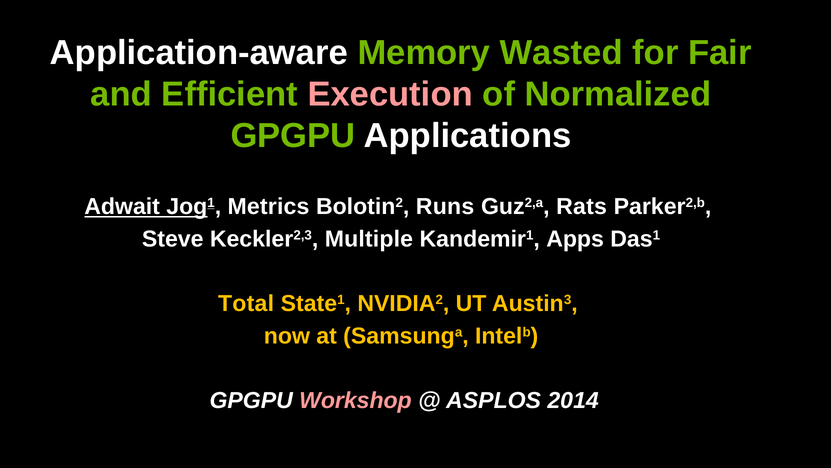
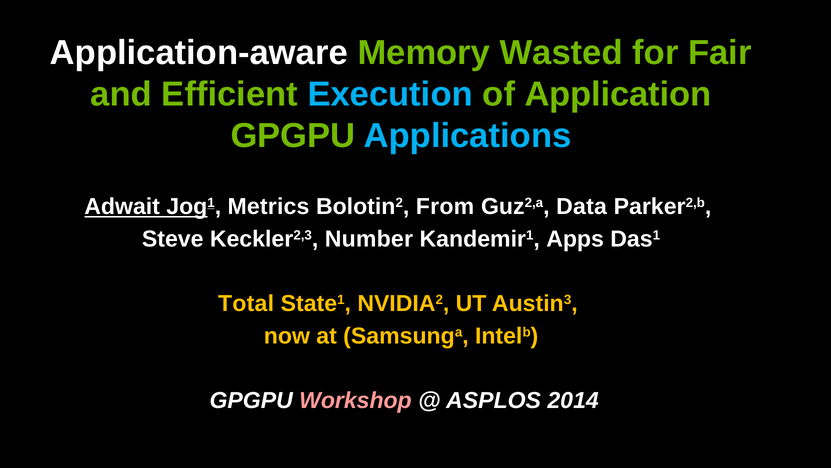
Execution colour: pink -> light blue (390, 94)
Normalized: Normalized -> Application (618, 94)
Applications colour: white -> light blue (468, 136)
Runs: Runs -> From (445, 206)
Rats: Rats -> Data (582, 206)
Multiple: Multiple -> Number (369, 239)
